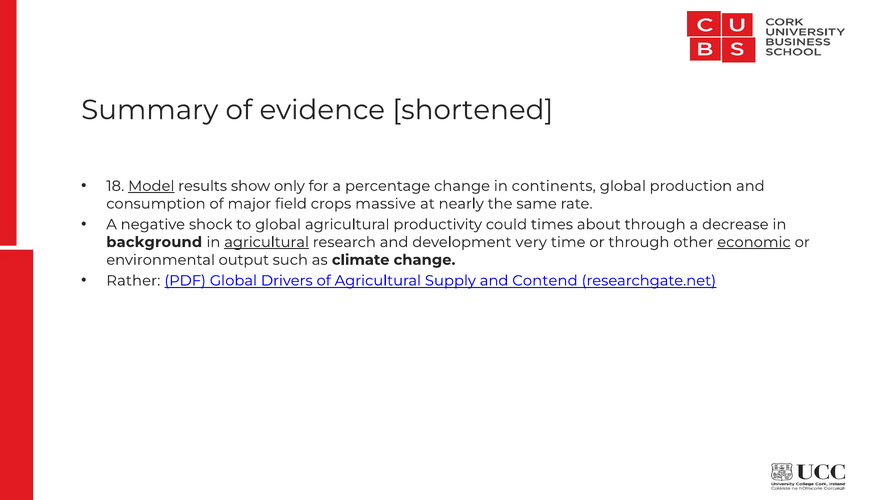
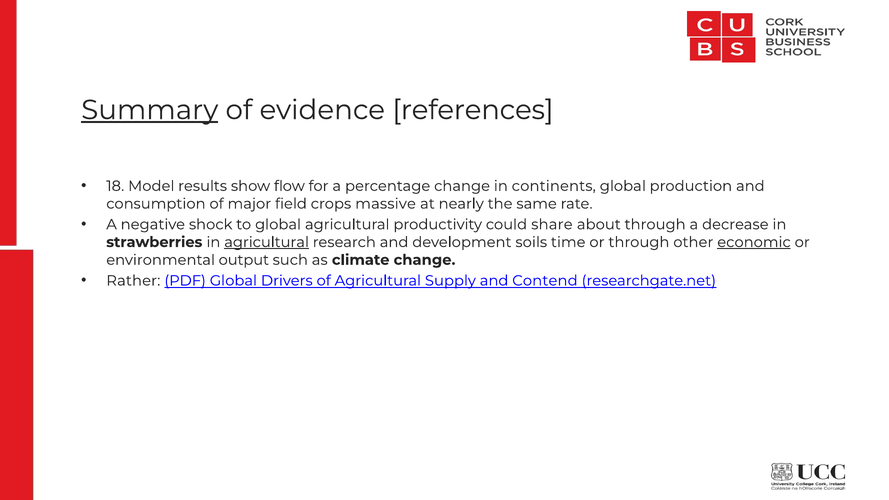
Summary underline: none -> present (150, 110)
shortened: shortened -> references (473, 110)
Model underline: present -> none (151, 186)
only: only -> flow (289, 186)
times: times -> share (552, 224)
background: background -> strawberries (154, 242)
very: very -> soils (531, 242)
